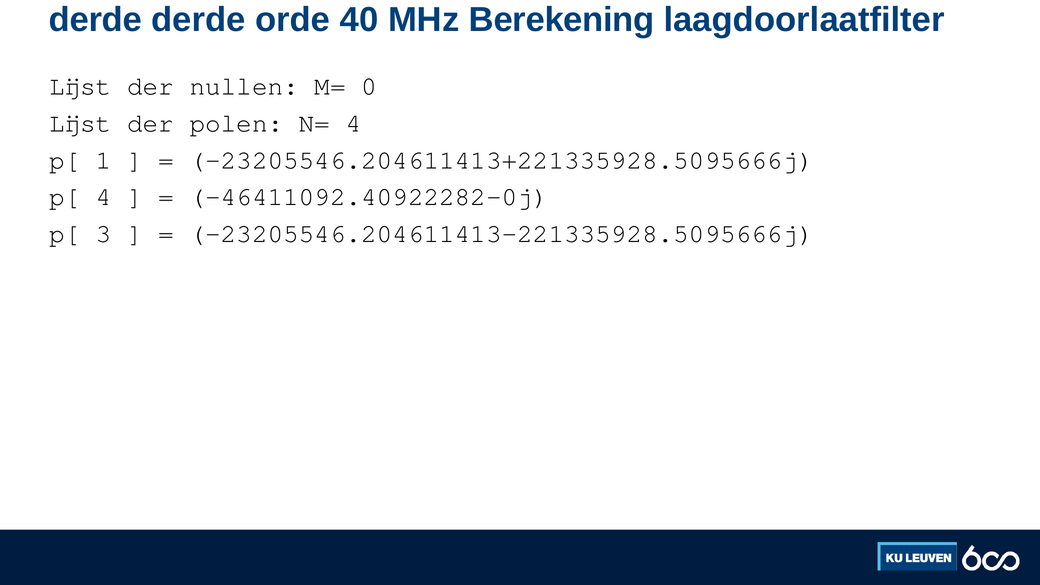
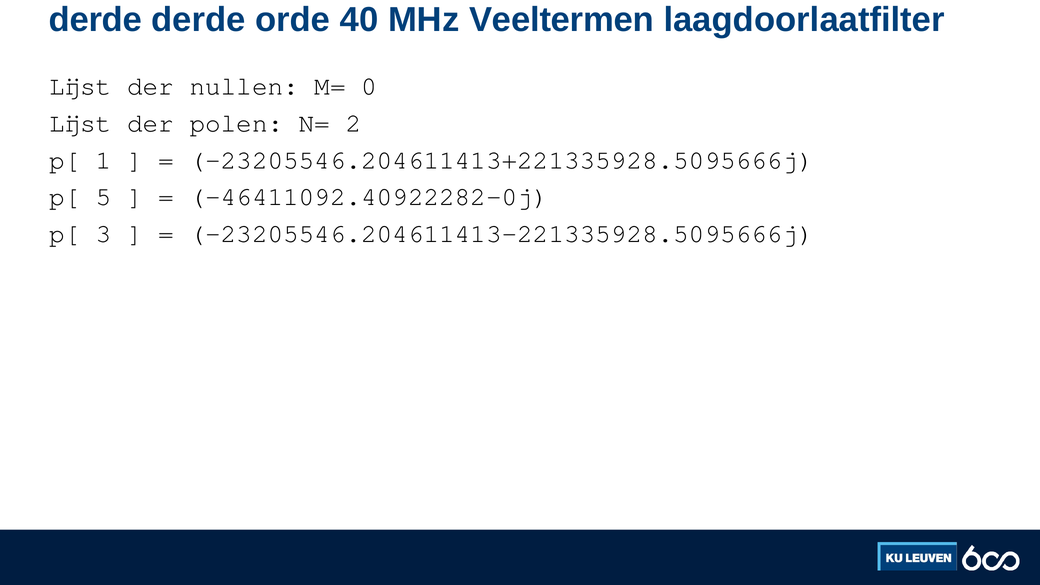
Berekening: Berekening -> Veeltermen (562, 20)
N= 4: 4 -> 2 (353, 123)
p[ 4: 4 -> 5 (104, 197)
